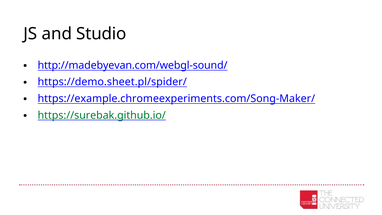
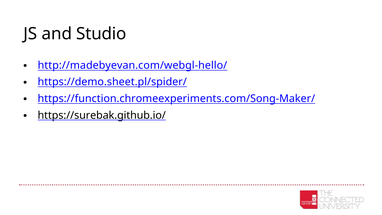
http://madebyevan.com/webgl-sound/: http://madebyevan.com/webgl-sound/ -> http://madebyevan.com/webgl-hello/ (132, 65)
https://example.chromeexperiments.com/Song-Maker/: https://example.chromeexperiments.com/Song-Maker/ -> https://function.chromeexperiments.com/Song-Maker/ (176, 99)
https://surebak.github.io/ colour: green -> black (102, 115)
